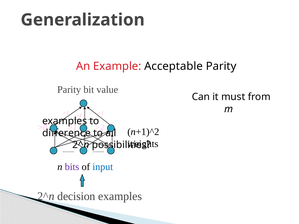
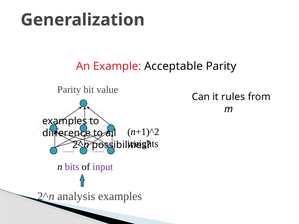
must: must -> rules (233, 97)
input colour: blue -> purple (103, 167)
decision: decision -> analysis (76, 196)
